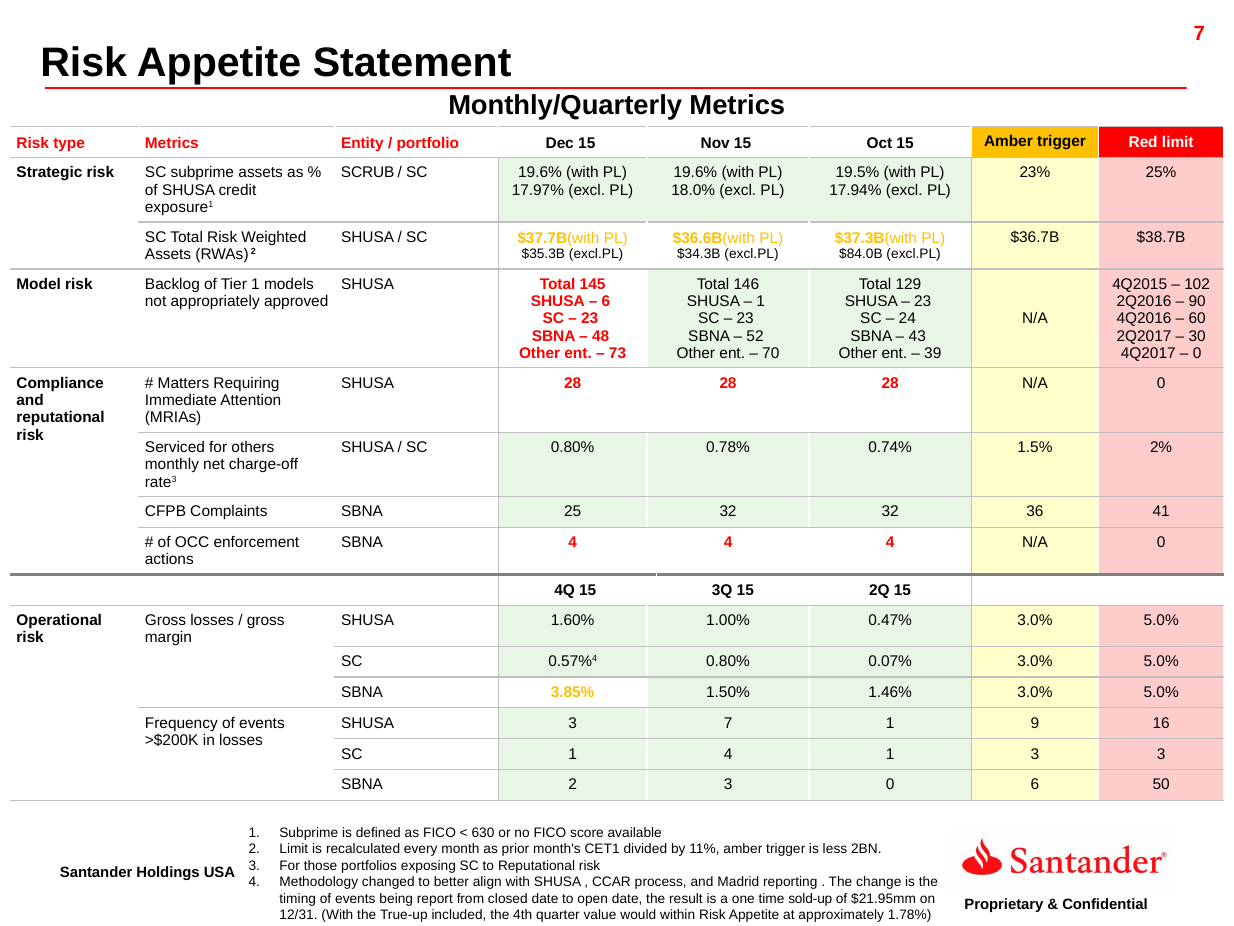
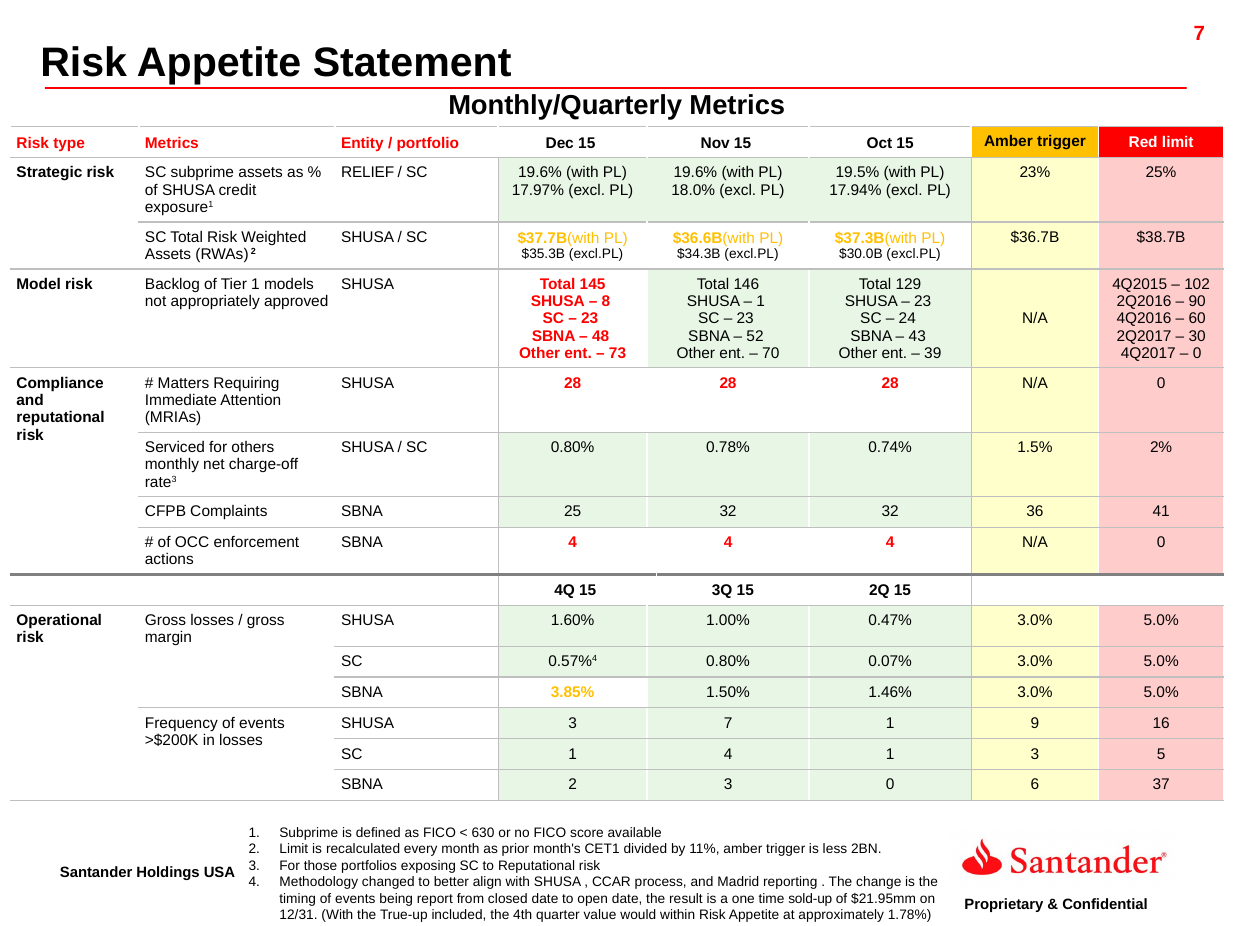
SCRUB: SCRUB -> RELIEF (368, 173)
$84.0B: $84.0B -> $30.0B (861, 254)
6: 6 -> 8 (606, 301)
3 3: 3 -> 5 (1161, 754)
50: 50 -> 37 (1161, 784)
